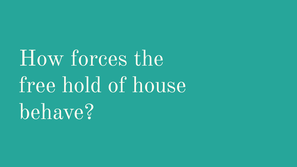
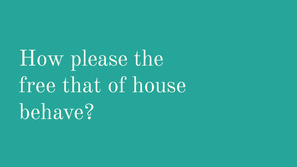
forces: forces -> please (99, 58)
hold: hold -> that (82, 85)
